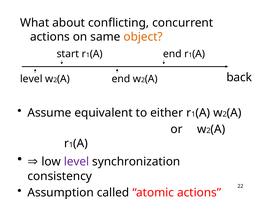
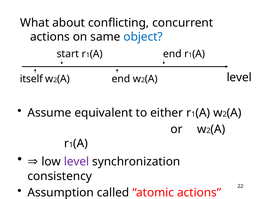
object colour: orange -> blue (143, 37)
level: level -> itself (31, 79)
back: back -> level (239, 78)
